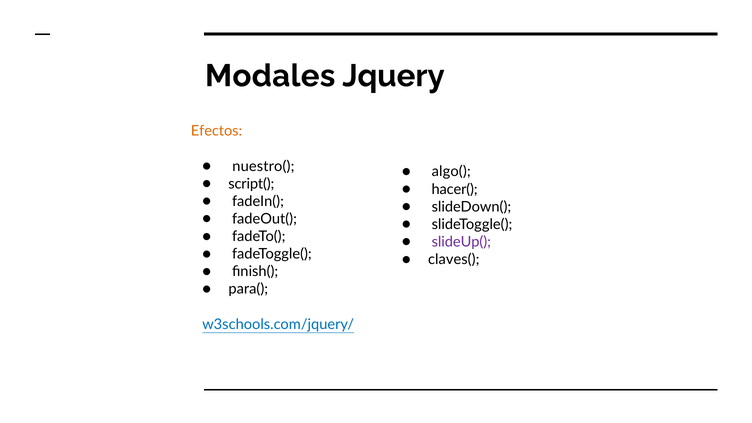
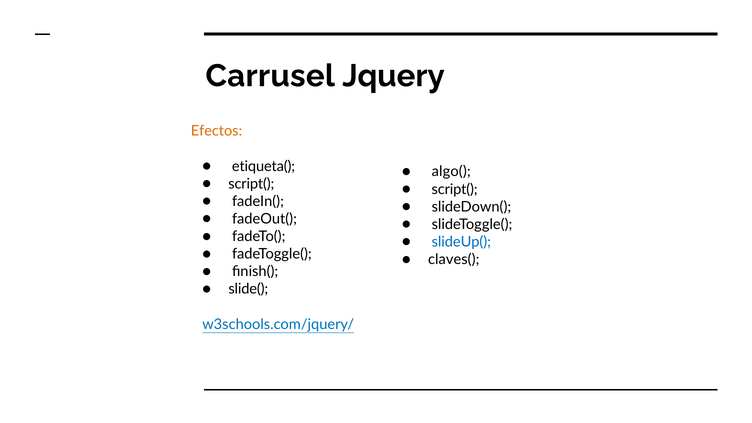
Modales: Modales -> Carrusel (270, 76)
nuestro(: nuestro( -> etiqueta( (264, 166)
hacer(: hacer( -> script( (455, 189)
slideUp( colour: purple -> blue (461, 242)
para(: para( -> slide( (248, 289)
